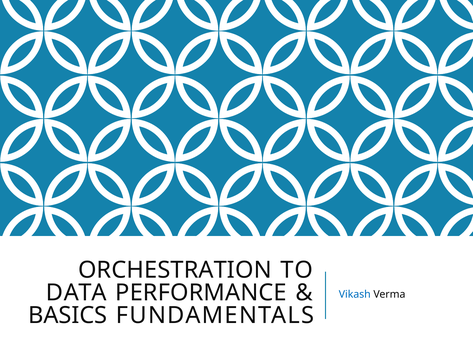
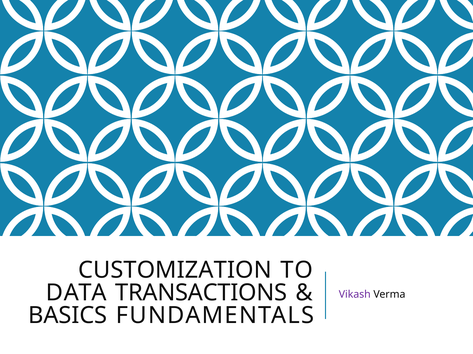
ORCHESTRATION: ORCHESTRATION -> CUSTOMIZATION (175, 271)
PERFORMANCE: PERFORMANCE -> TRANSACTIONS (201, 293)
Vikash colour: blue -> purple (355, 295)
